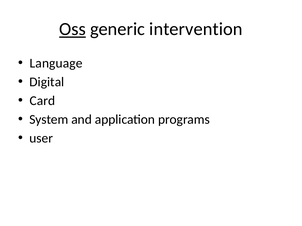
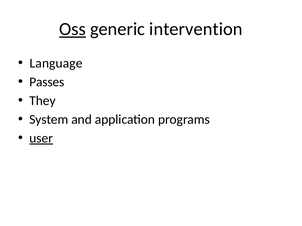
Digital: Digital -> Passes (47, 82)
Card: Card -> They (43, 101)
user underline: none -> present (41, 139)
